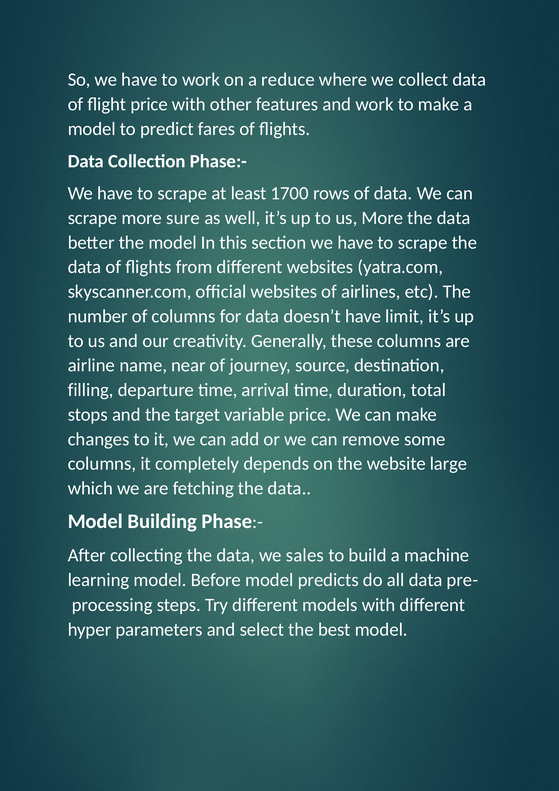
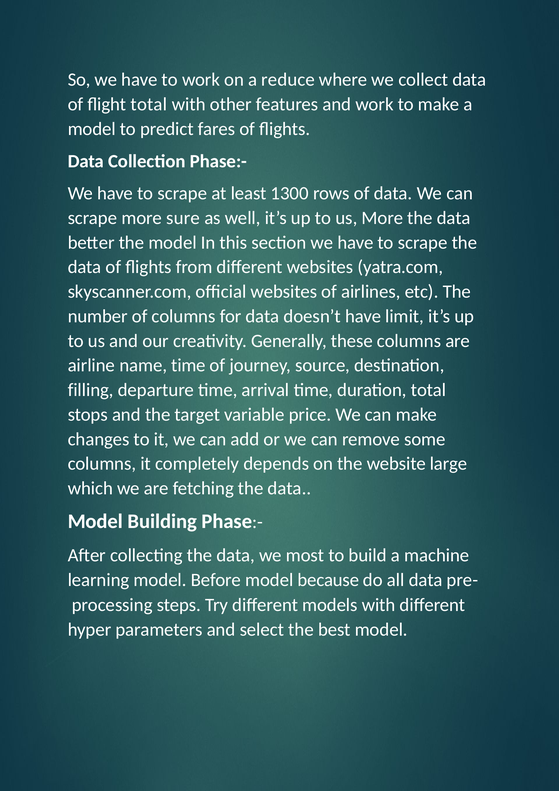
flight price: price -> total (149, 104)
1700: 1700 -> 1300 (290, 193)
name near: near -> time (188, 365)
sales: sales -> most (305, 555)
predicts: predicts -> because (328, 580)
